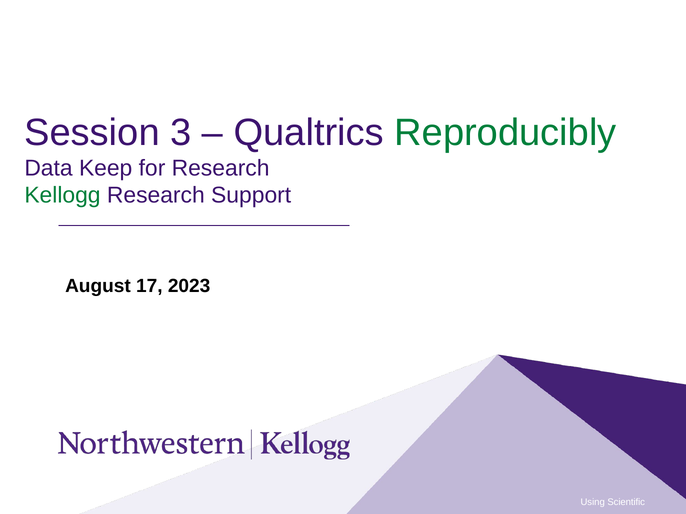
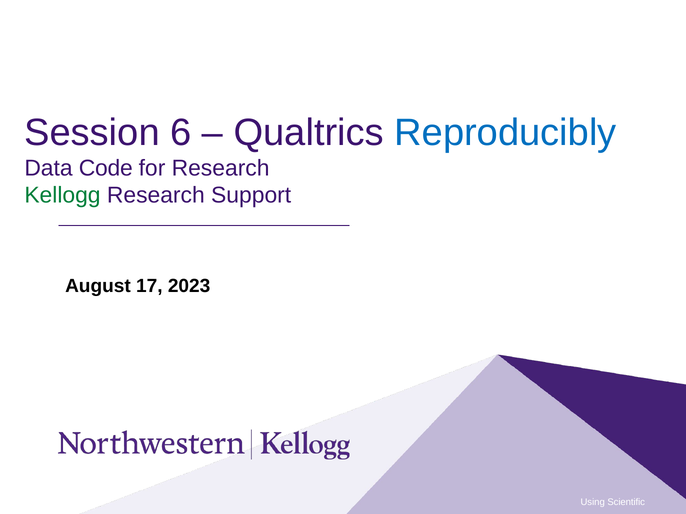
3: 3 -> 6 (181, 133)
Reproducibly colour: green -> blue (505, 133)
Keep: Keep -> Code (106, 168)
